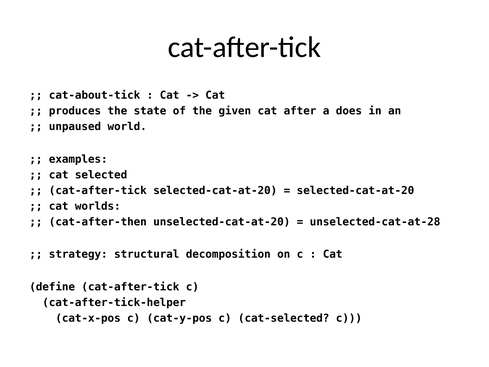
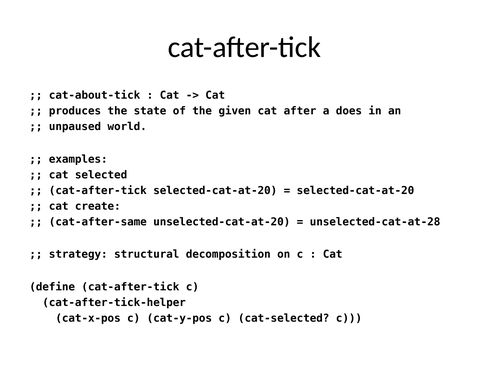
worlds: worlds -> create (98, 206)
cat-after-then: cat-after-then -> cat-after-same (98, 222)
